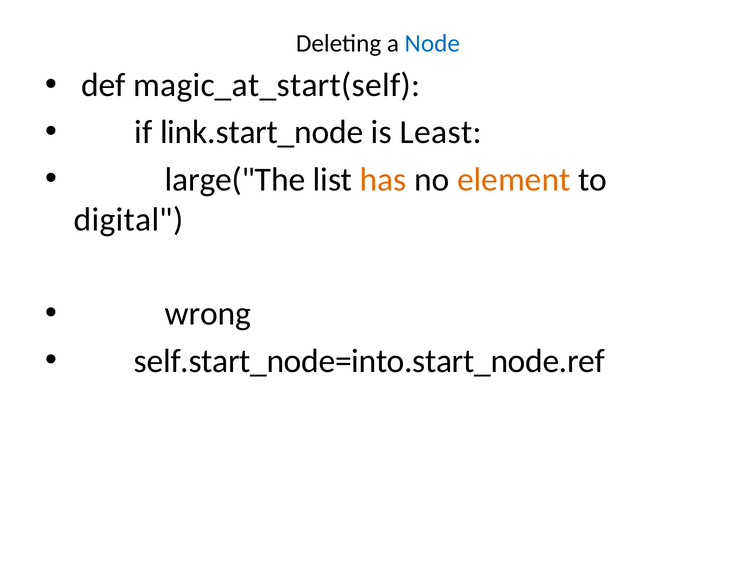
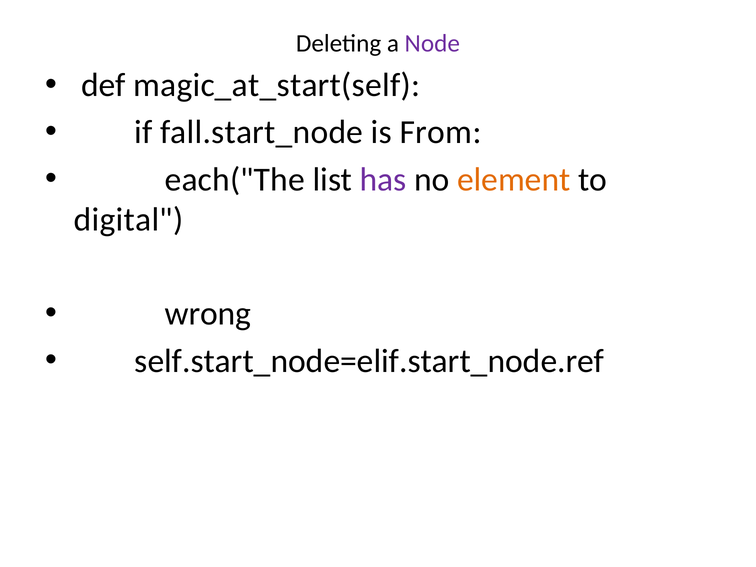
Node colour: blue -> purple (432, 43)
link.start_node: link.start_node -> fall.start_node (262, 132)
Least: Least -> From (441, 132)
large("The: large("The -> each("The (235, 179)
has colour: orange -> purple (383, 179)
self.start_node=into.start_node.ref: self.start_node=into.start_node.ref -> self.start_node=elif.start_node.ref (369, 361)
